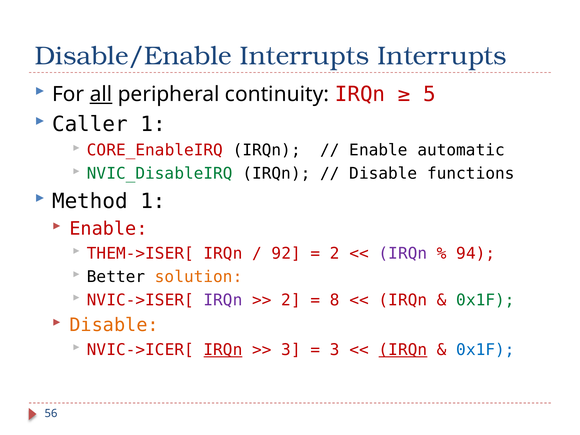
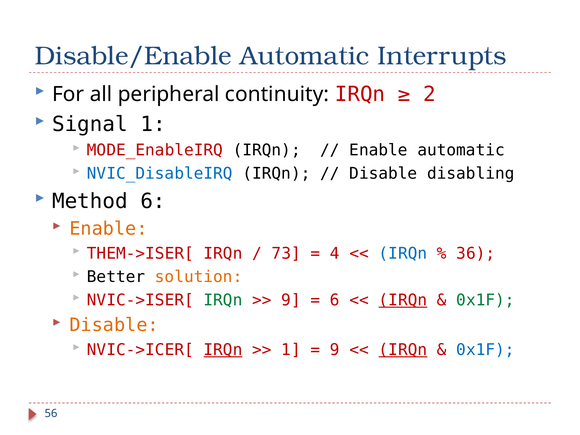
Disable/Enable Interrupts: Interrupts -> Automatic (305, 56)
all underline: present -> none (101, 94)
5: 5 -> 2 (429, 94)
Caller: Caller -> Signal (90, 124)
CORE_EnableIRQ: CORE_EnableIRQ -> MODE_EnableIRQ (155, 150)
NVIC_DisableIRQ colour: green -> blue (160, 174)
functions: functions -> disabling (471, 174)
Method 1: 1 -> 6 (153, 201)
Enable colour: red -> orange (109, 229)
92: 92 -> 73 (286, 253)
2: 2 -> 4 (335, 253)
IRQn colour: purple -> blue (403, 253)
94: 94 -> 36 (476, 253)
IRQn colour: purple -> green (223, 300)
2: 2 -> 9 (291, 300)
8: 8 -> 6 (335, 300)
IRQn underline: none -> present (403, 300)
3: 3 -> 1 (291, 350)
3: 3 -> 9 (335, 350)
